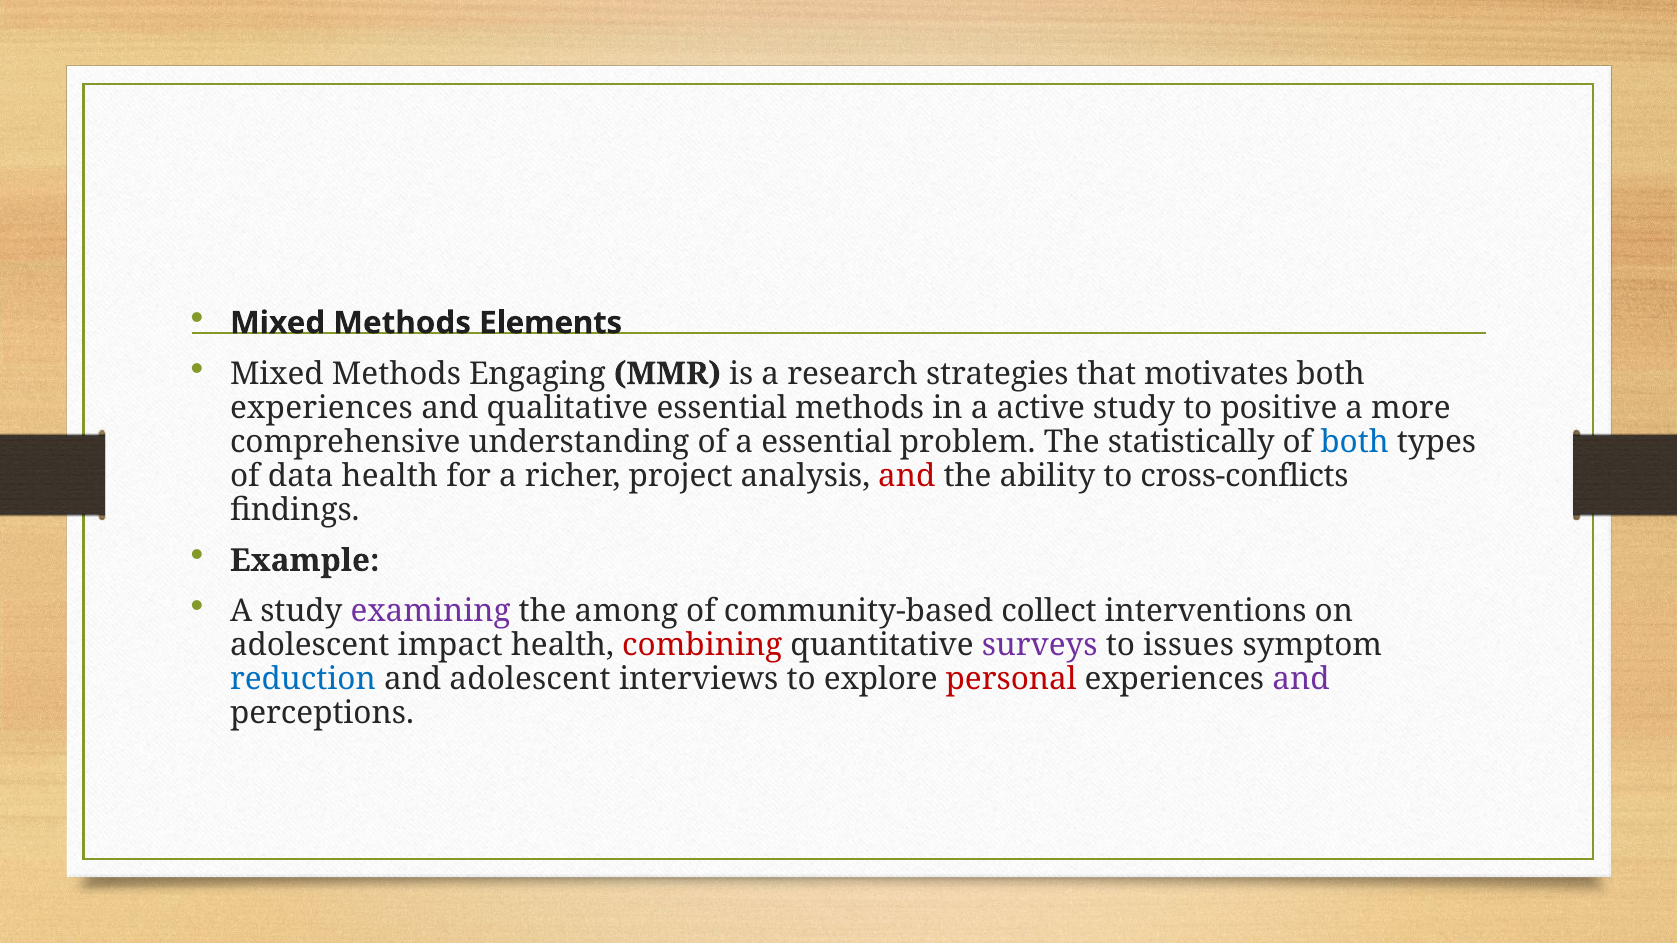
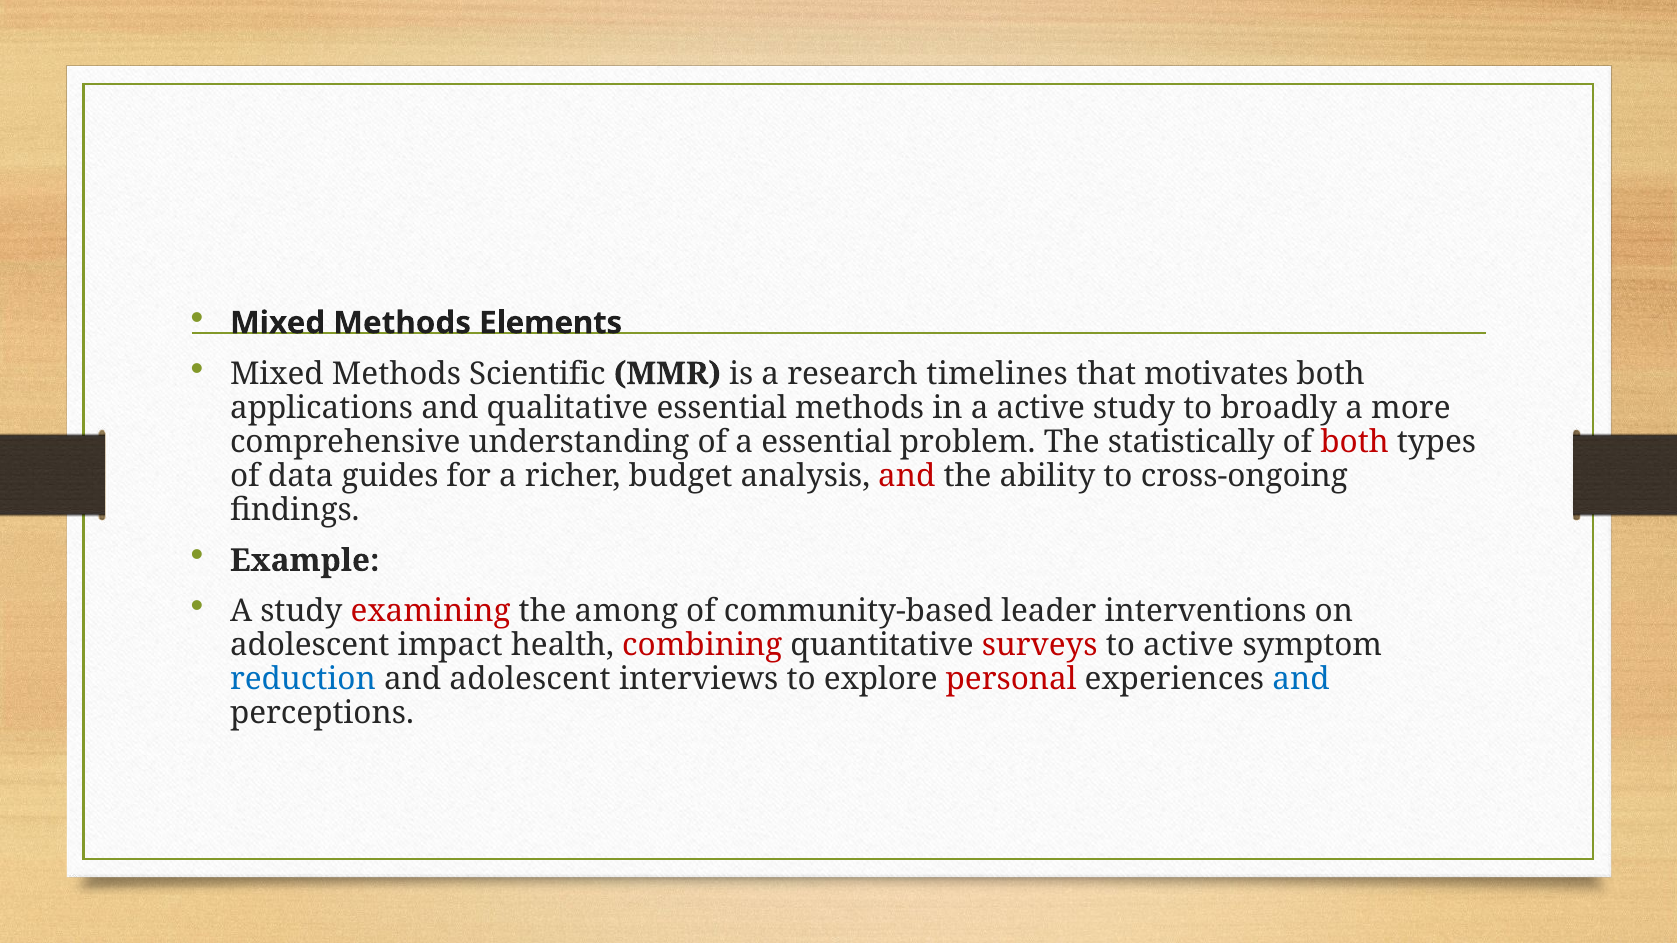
Engaging: Engaging -> Scientific (537, 374)
strategies: strategies -> timelines (997, 374)
experiences: experiences -> applications (322, 408)
positive: positive -> broadly (1279, 408)
both colour: blue -> red (1355, 442)
data health: health -> guides (390, 476)
project: project -> budget (681, 476)
cross-conflicts: cross-conflicts -> cross-ongoing (1244, 476)
examining colour: purple -> red (431, 612)
collect: collect -> leader (1049, 612)
surveys colour: purple -> red (1040, 646)
to issues: issues -> active (1189, 646)
and colour: purple -> blue (1301, 680)
